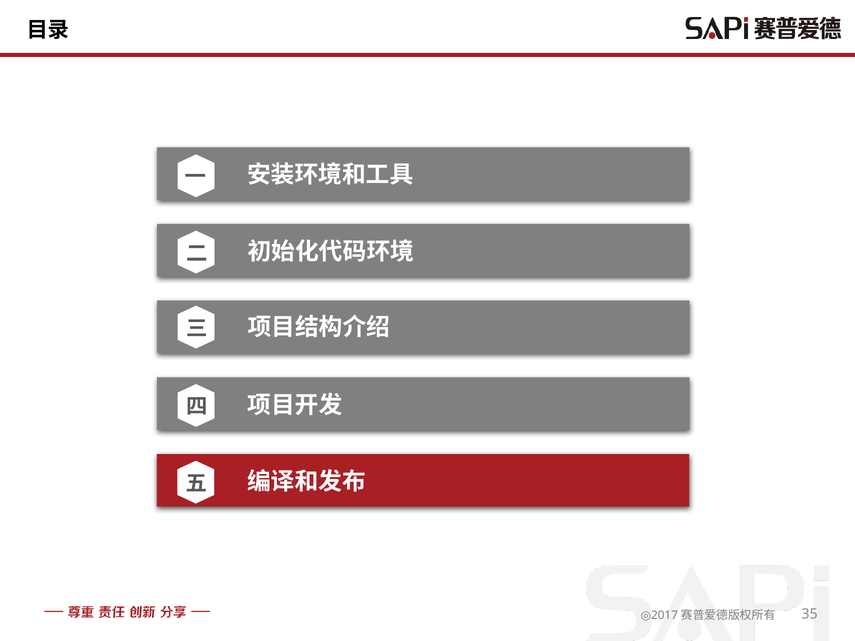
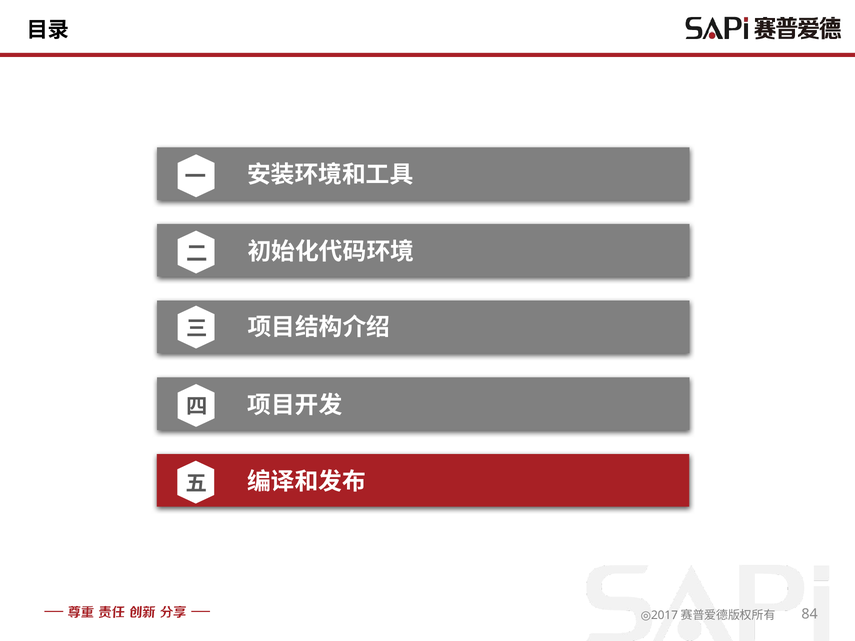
35: 35 -> 84 (810, 615)
